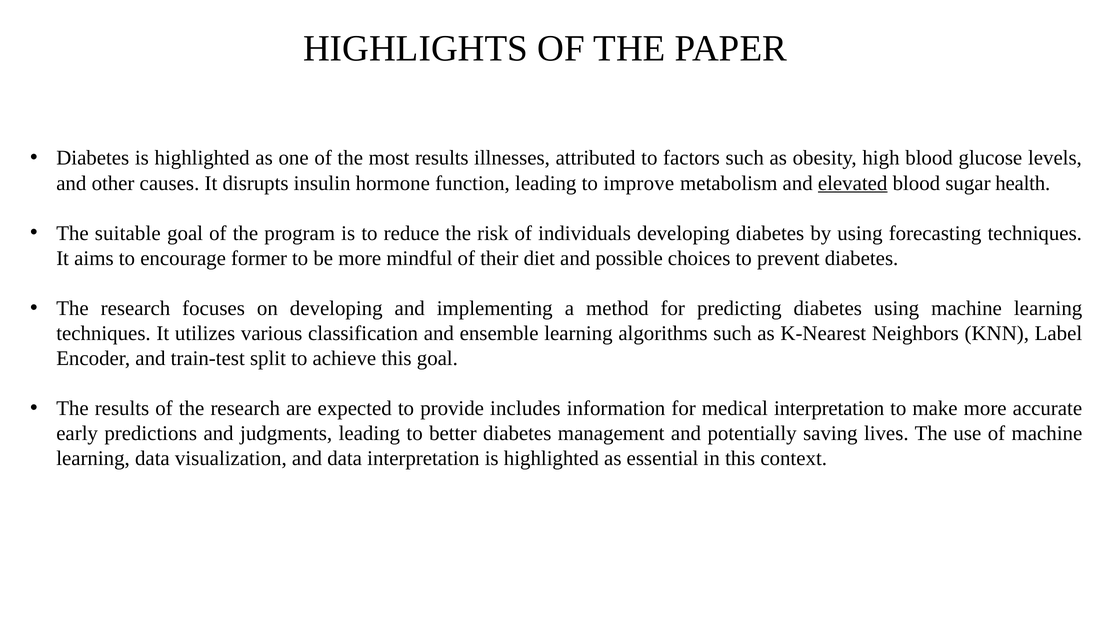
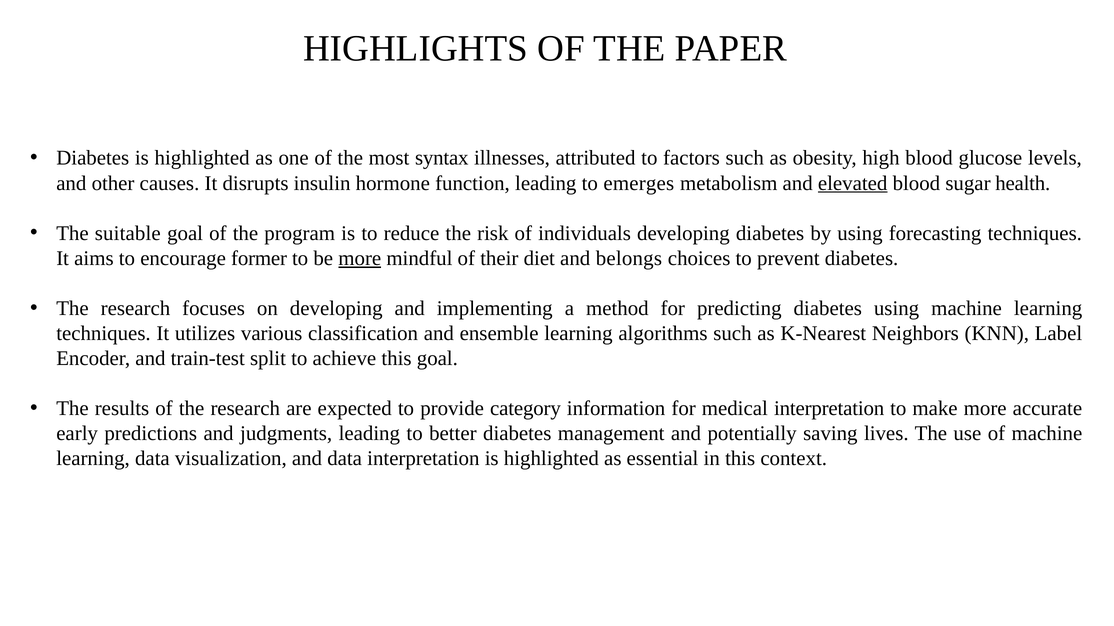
most results: results -> syntax (442, 158)
improve: improve -> emerges (639, 183)
more underline: none -> present (360, 258)
possible: possible -> belongs (629, 258)
includes: includes -> category (525, 409)
